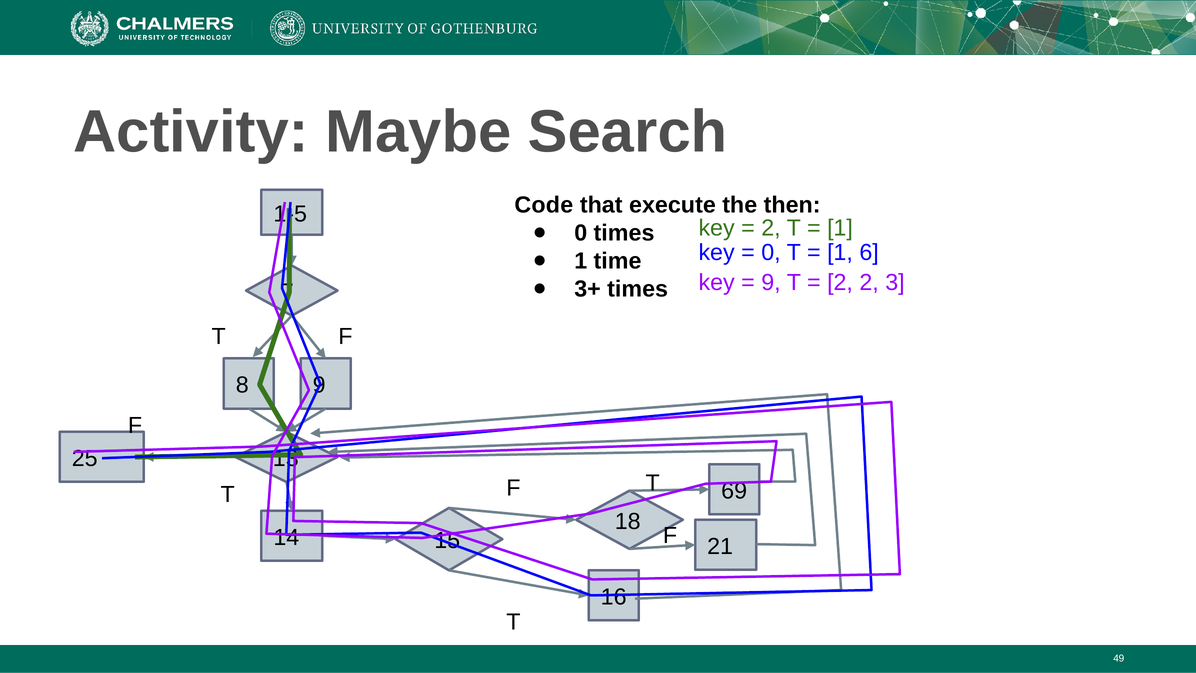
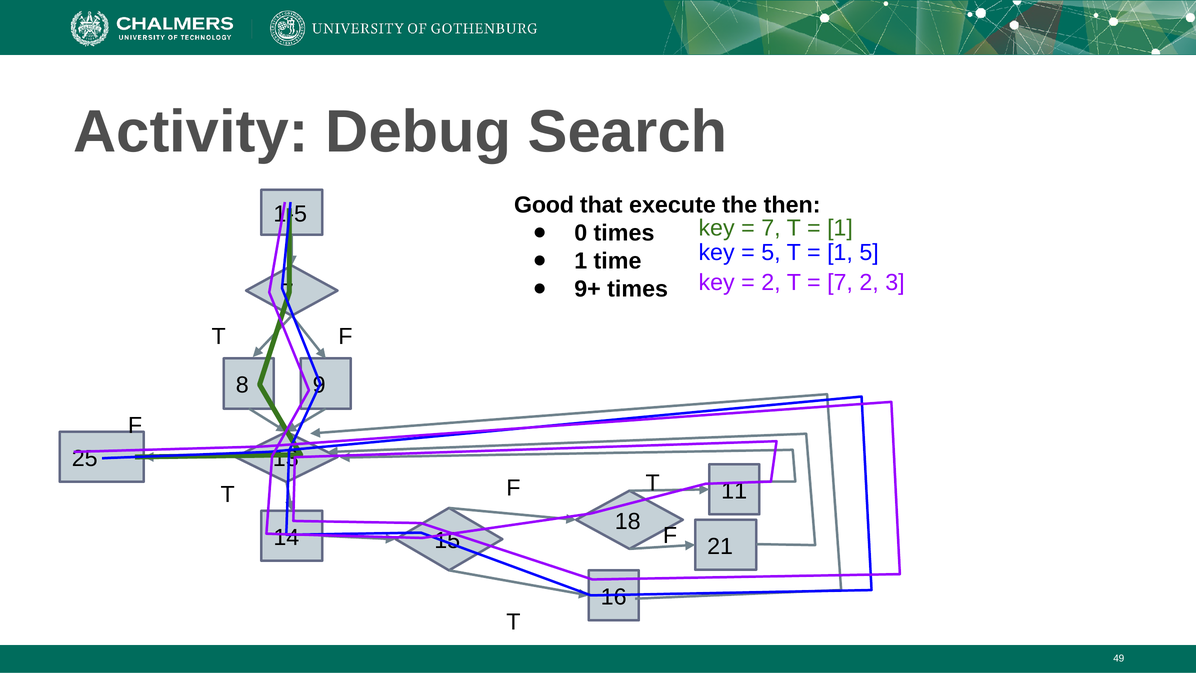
Maybe: Maybe -> Debug (418, 132)
Code: Code -> Good (544, 205)
2: 2 -> 7 (771, 228)
0: 0 -> 5 (771, 252)
1 6: 6 -> 5 (869, 252)
9: 9 -> 2 (771, 283)
2: 2 -> 7 (840, 283)
3+: 3+ -> 9+ (588, 289)
69: 69 -> 11 (734, 491)
